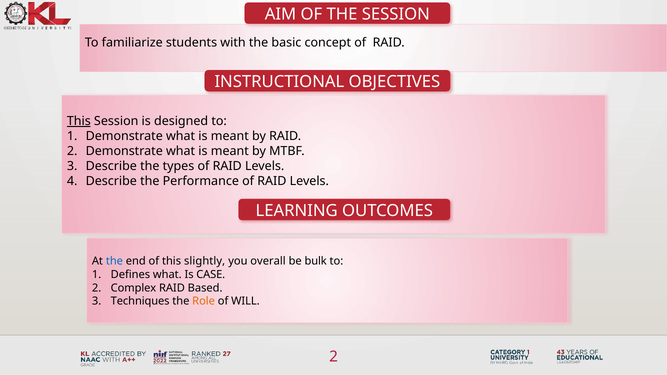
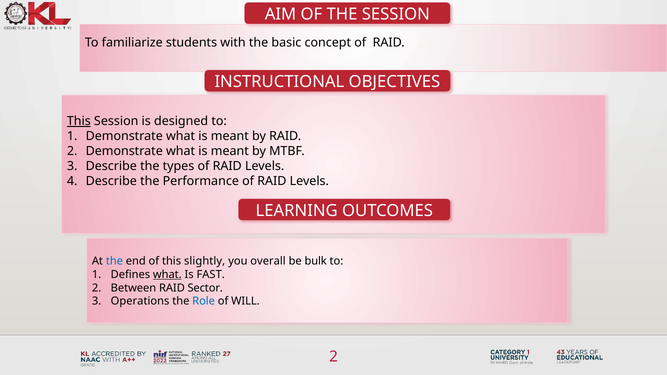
what underline: none -> present (167, 275)
CASE: CASE -> FAST (211, 275)
Complex: Complex -> Between (133, 288)
Based: Based -> Sector (205, 288)
Techniques: Techniques -> Operations (140, 301)
Role colour: orange -> blue (204, 301)
